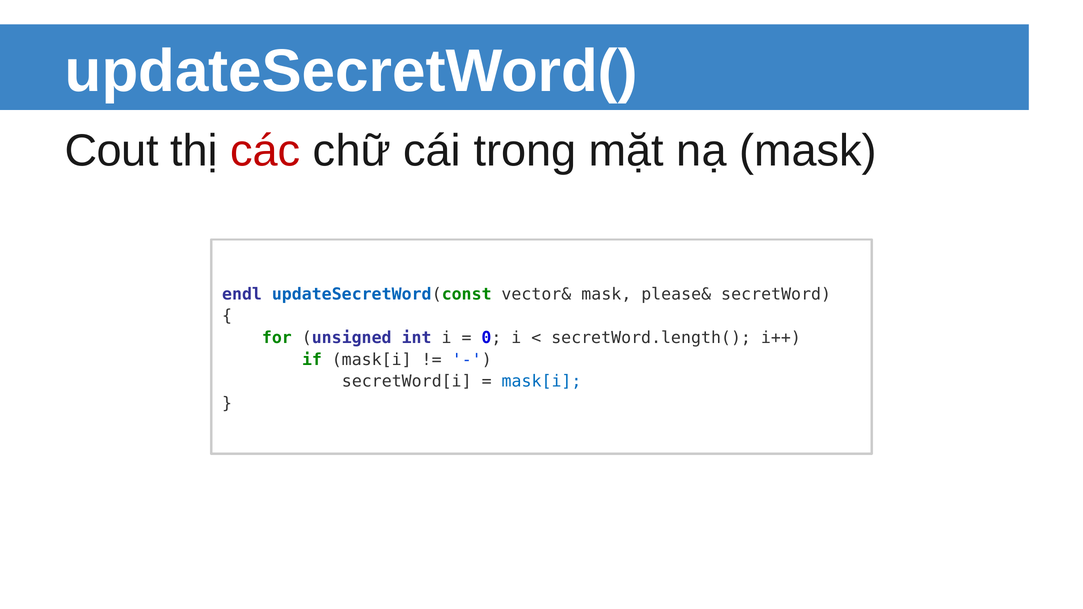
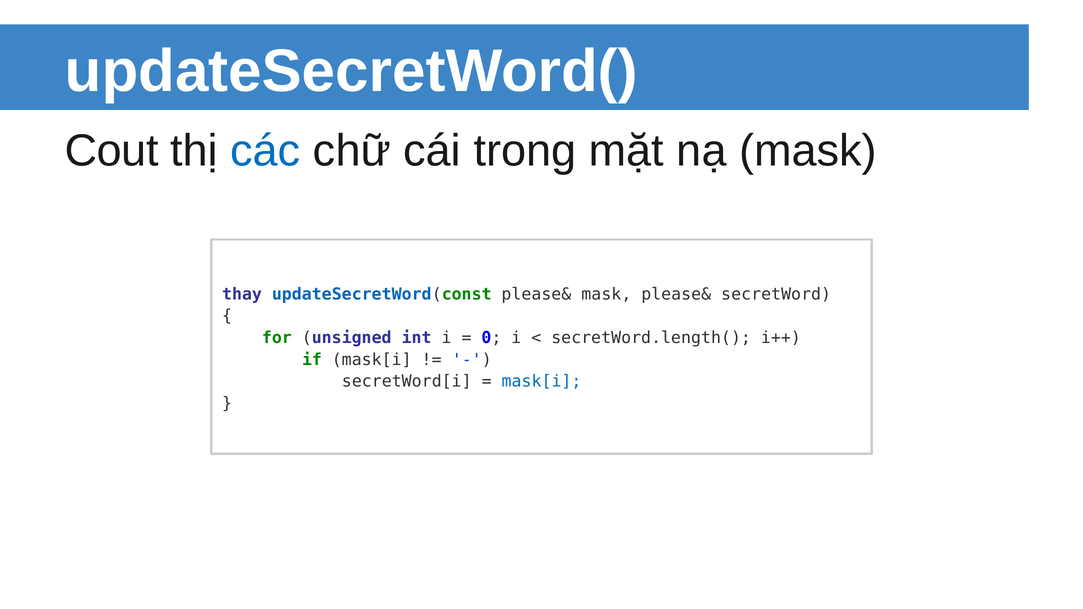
các colour: red -> blue (265, 151)
endl: endl -> thay (242, 294)
updateSecretWord(const vector&: vector& -> please& (536, 294)
